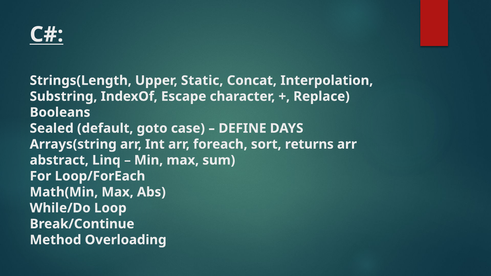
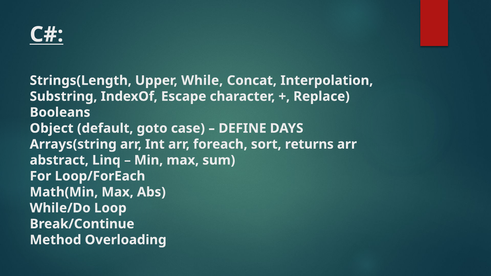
Static: Static -> While (202, 81)
Sealed: Sealed -> Object (52, 128)
